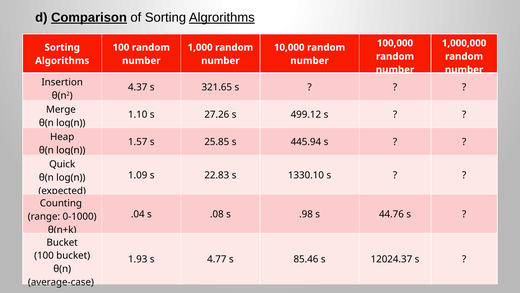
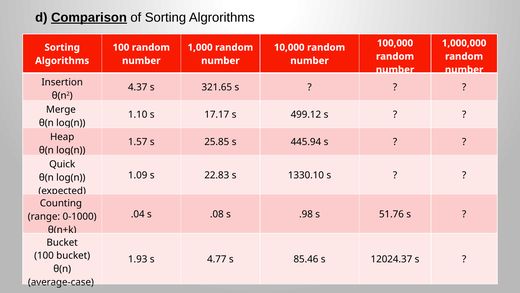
Algrorithms underline: present -> none (222, 17)
27.26: 27.26 -> 17.17 (217, 114)
44.76: 44.76 -> 51.76 (391, 214)
